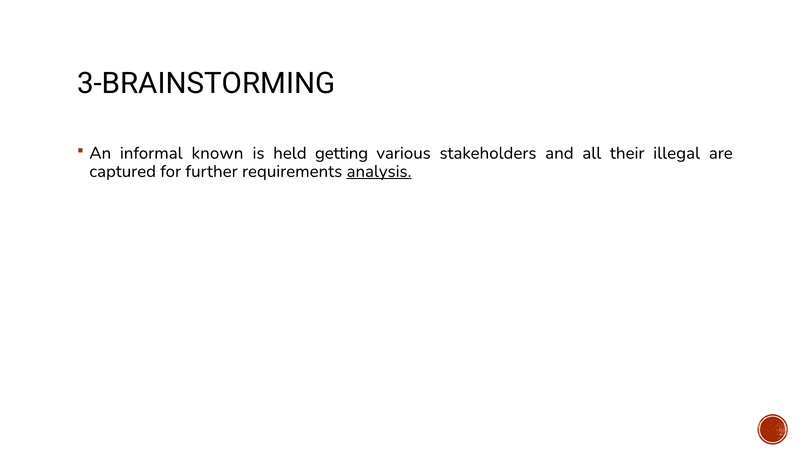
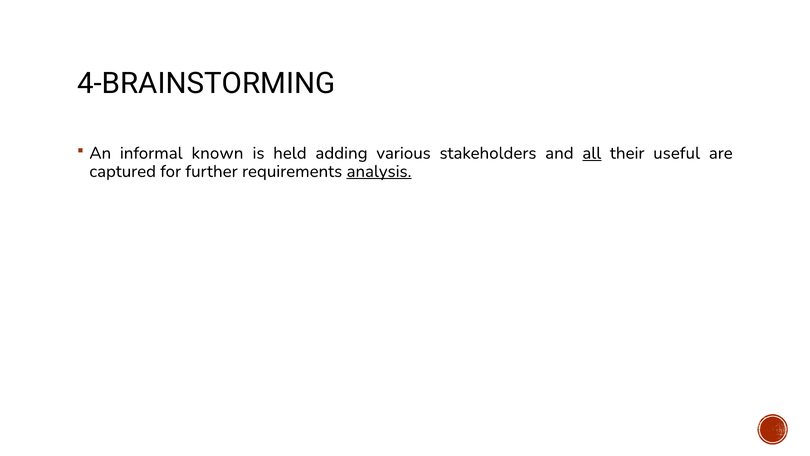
3-BRAINSTORMING: 3-BRAINSTORMING -> 4-BRAINSTORMING (206, 84)
getting: getting -> adding (341, 153)
all underline: none -> present (592, 153)
illegal: illegal -> useful (677, 153)
